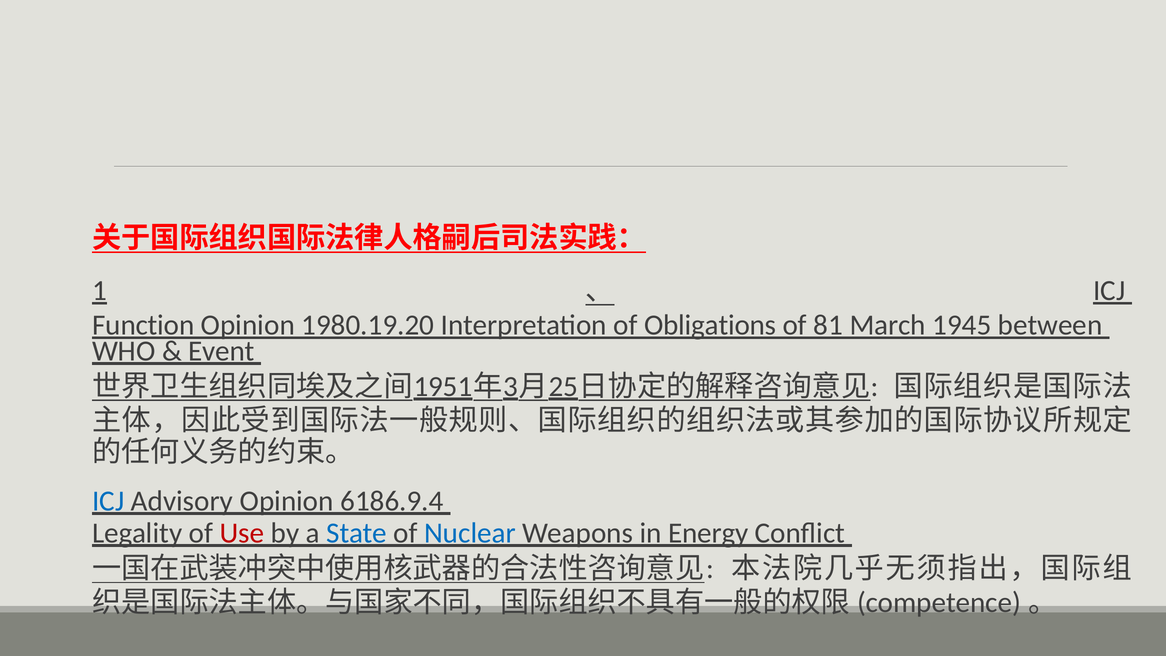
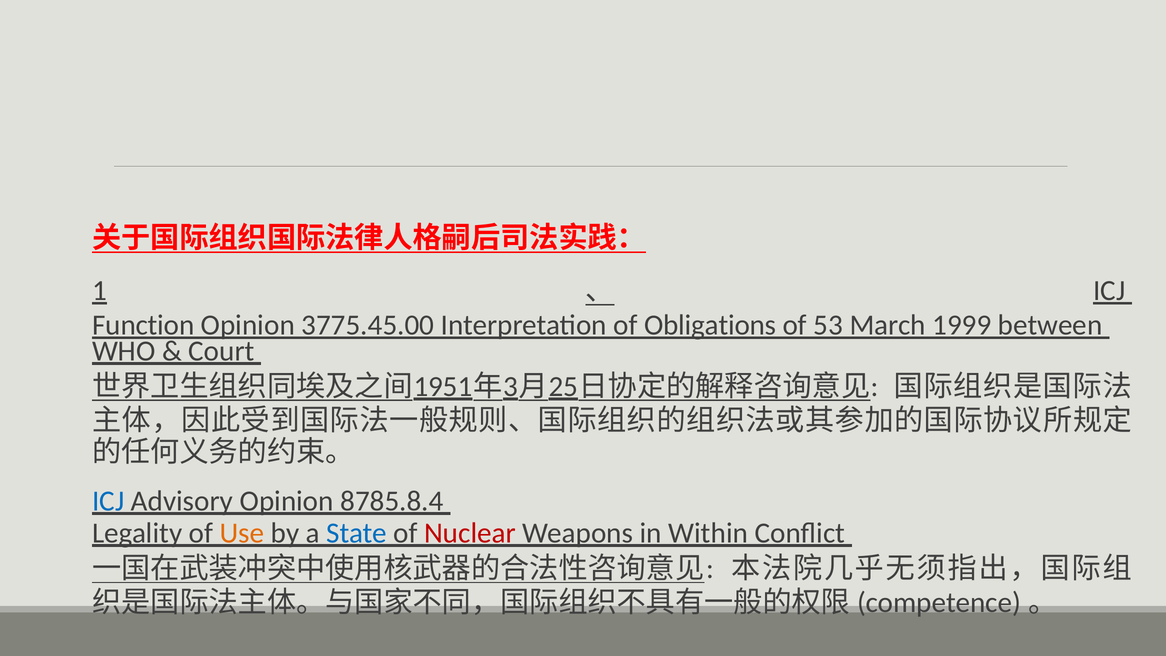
1980.19.20: 1980.19.20 -> 3775.45.00 (368, 325)
81: 81 -> 53 (828, 325)
1945: 1945 -> 1999 (962, 325)
Event: Event -> Court (221, 351)
6186.9.4: 6186.9.4 -> 8785.8.4 (392, 501)
Use colour: red -> orange (242, 533)
Nuclear colour: blue -> red (470, 533)
Energy: Energy -> Within (708, 533)
